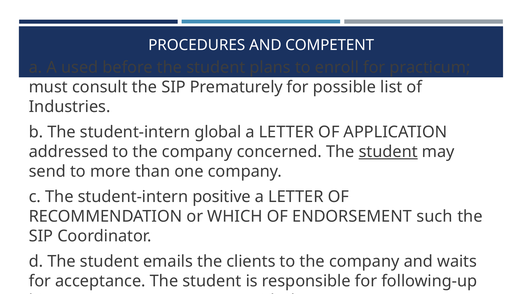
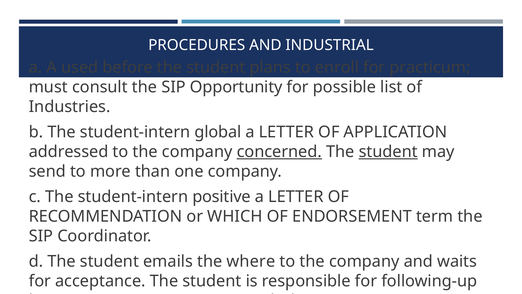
COMPETENT: COMPETENT -> INDUSTRIAL (330, 45)
Prematurely: Prematurely -> Opportunity (236, 87)
concerned underline: none -> present (279, 152)
such: such -> term (435, 216)
clients: clients -> where (251, 261)
